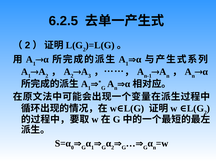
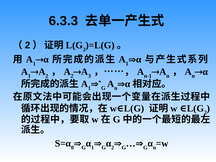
6.2.5: 6.2.5 -> 6.3.3 (63, 21)
